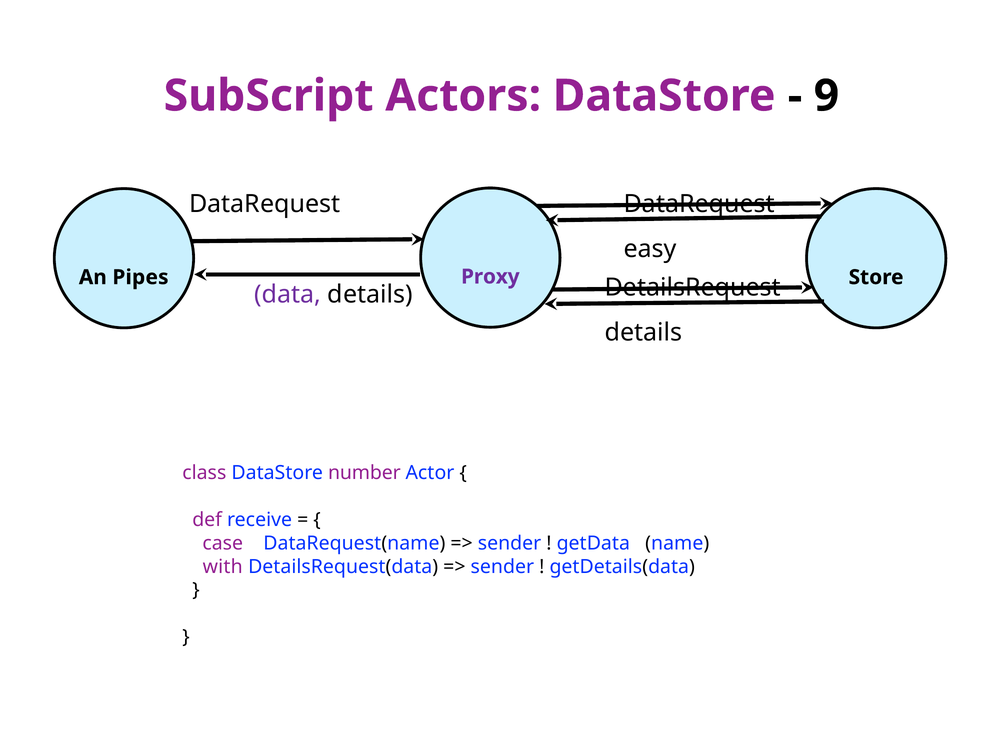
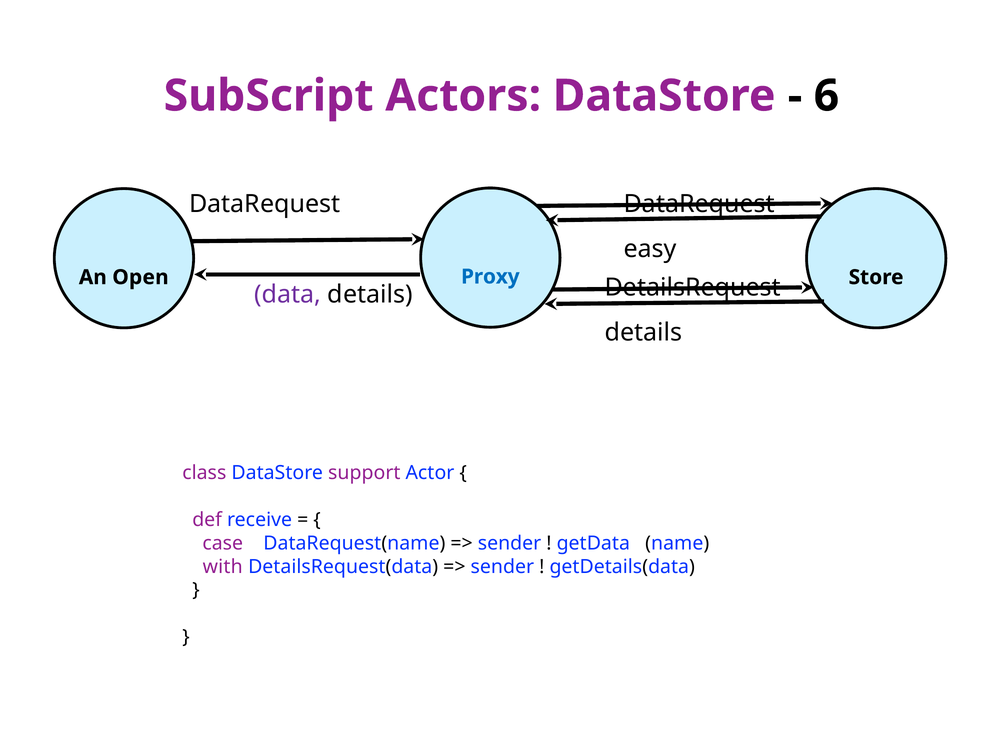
9: 9 -> 6 (826, 96)
Proxy colour: purple -> blue (490, 277)
Pipes: Pipes -> Open (140, 277)
number: number -> support (364, 473)
